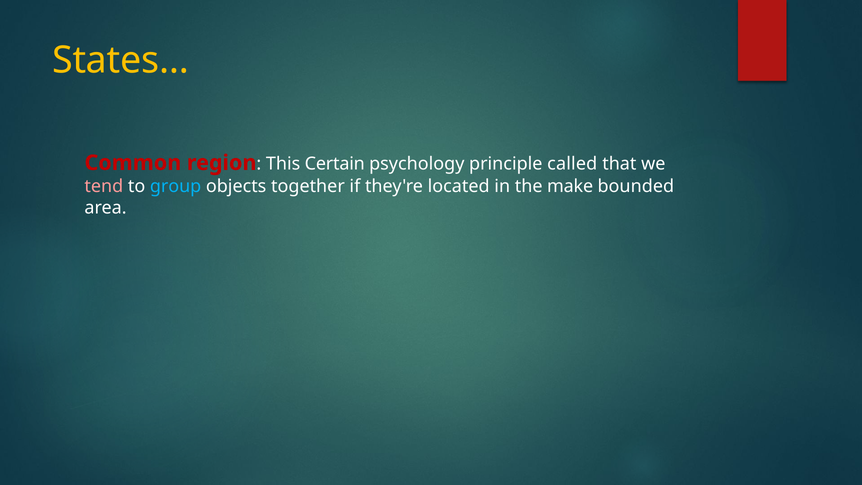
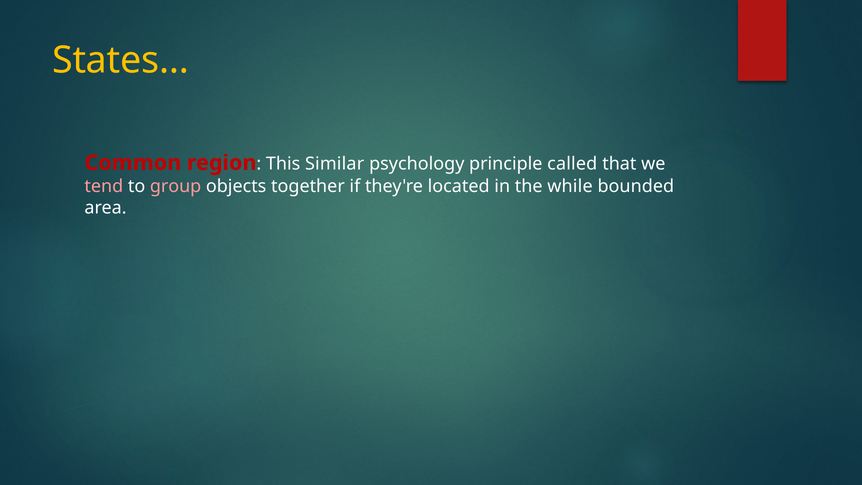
Certain: Certain -> Similar (335, 164)
group colour: light blue -> pink (176, 186)
make: make -> while (570, 186)
